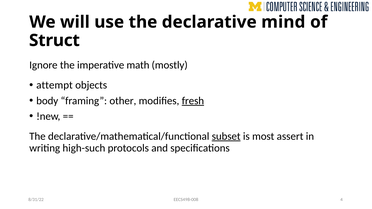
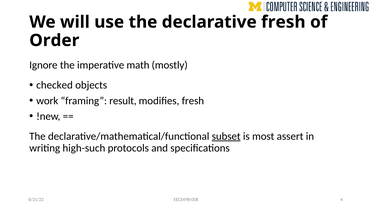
declarative mind: mind -> fresh (283, 22)
Struct: Struct -> Order (54, 40)
attempt: attempt -> checked (55, 85)
body: body -> work (47, 101)
other: other -> result (123, 101)
fresh underline: present -> none (193, 101)
